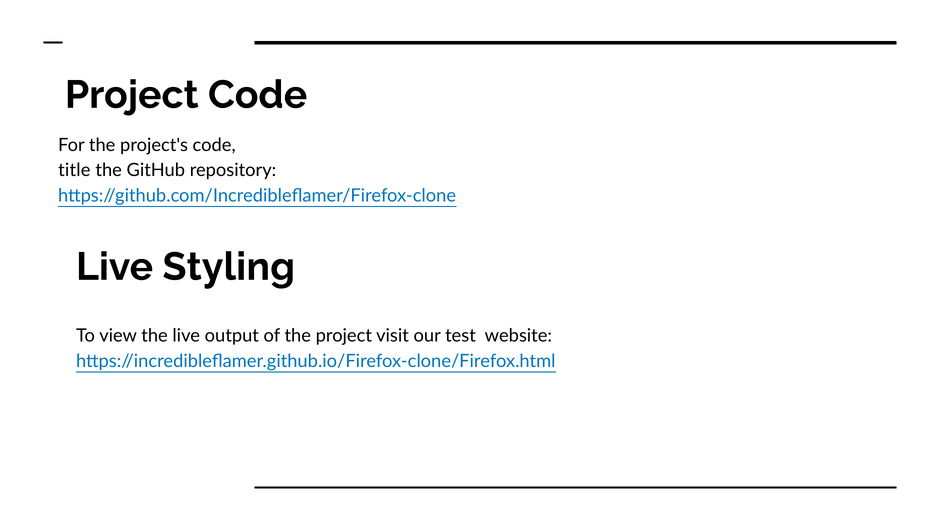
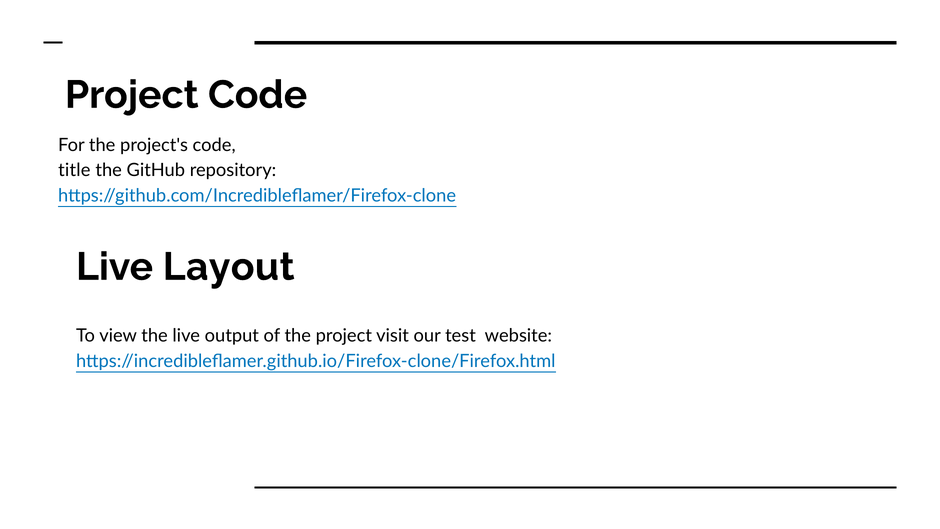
Styling: Styling -> Layout (229, 267)
